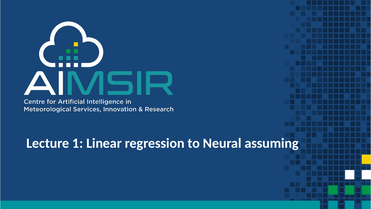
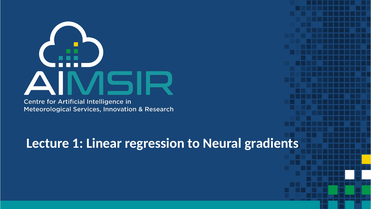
assuming: assuming -> gradients (272, 143)
